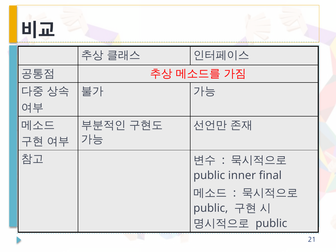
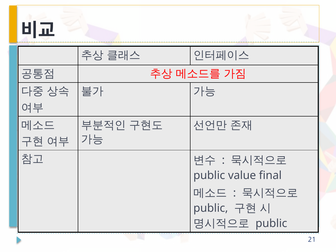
inner: inner -> value (242, 175)
